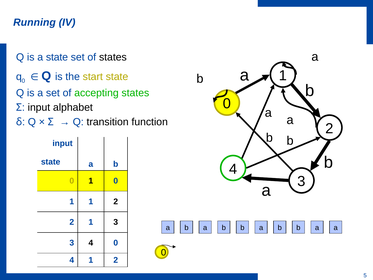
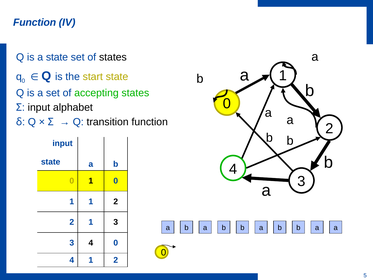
Running: Running -> Function (35, 22)
